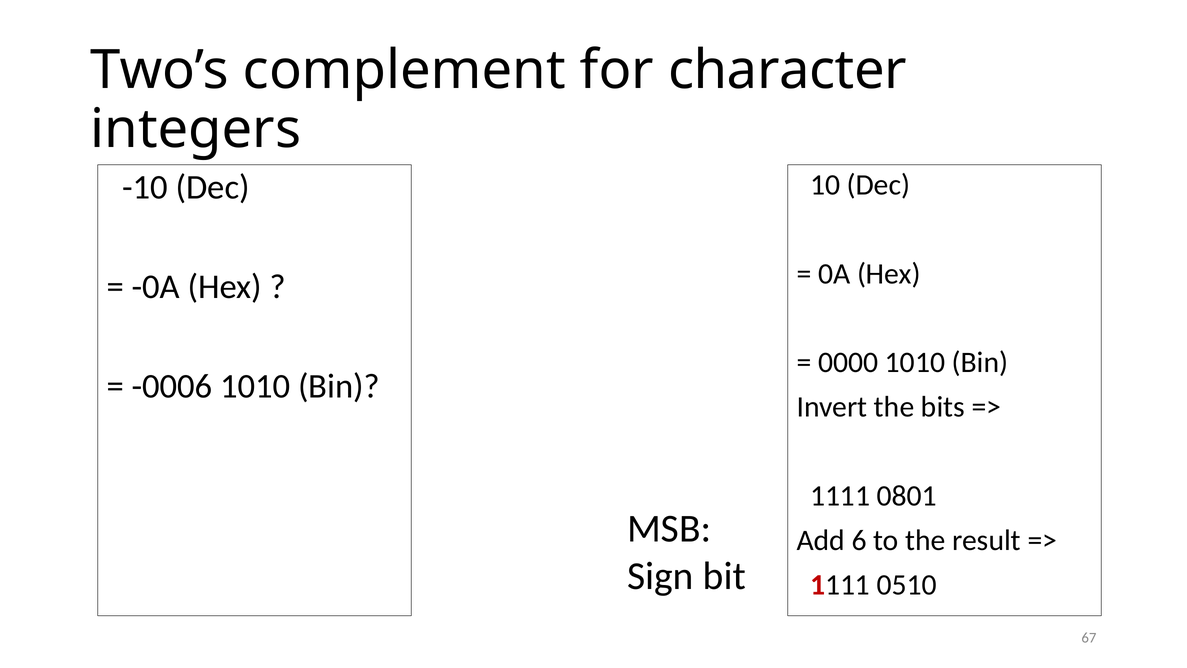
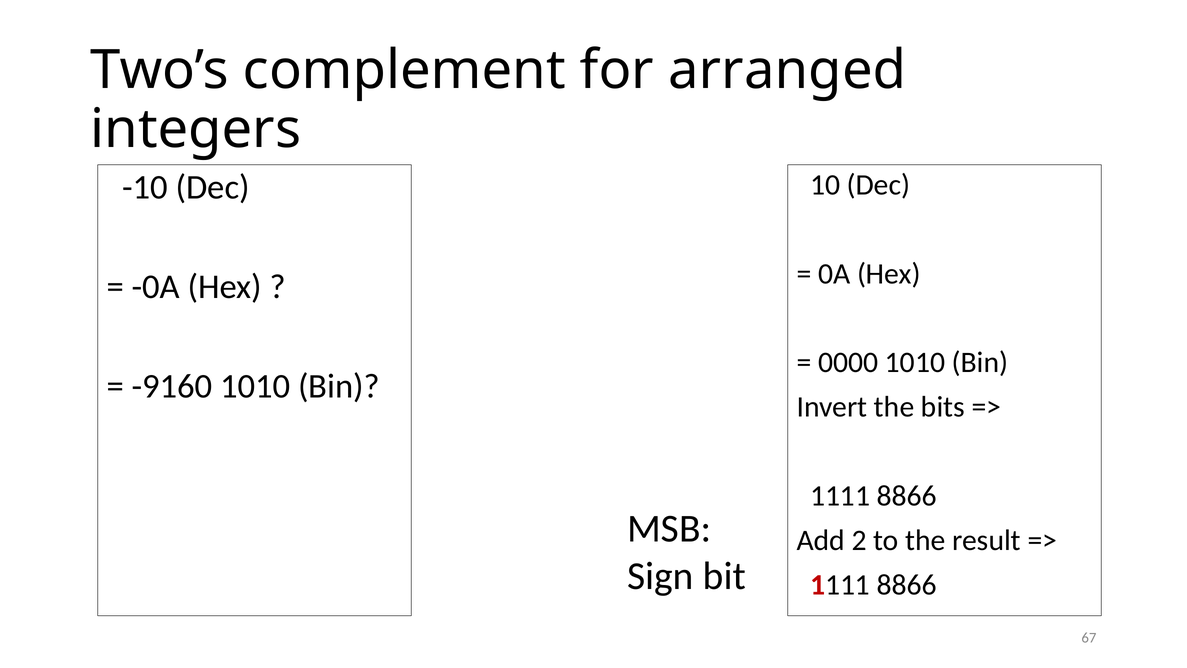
character: character -> arranged (787, 70)
-0006: -0006 -> -9160 (172, 386)
0801: 0801 -> 8866 (907, 496)
6: 6 -> 2 (859, 540)
0510: 0510 -> 8866 (907, 585)
